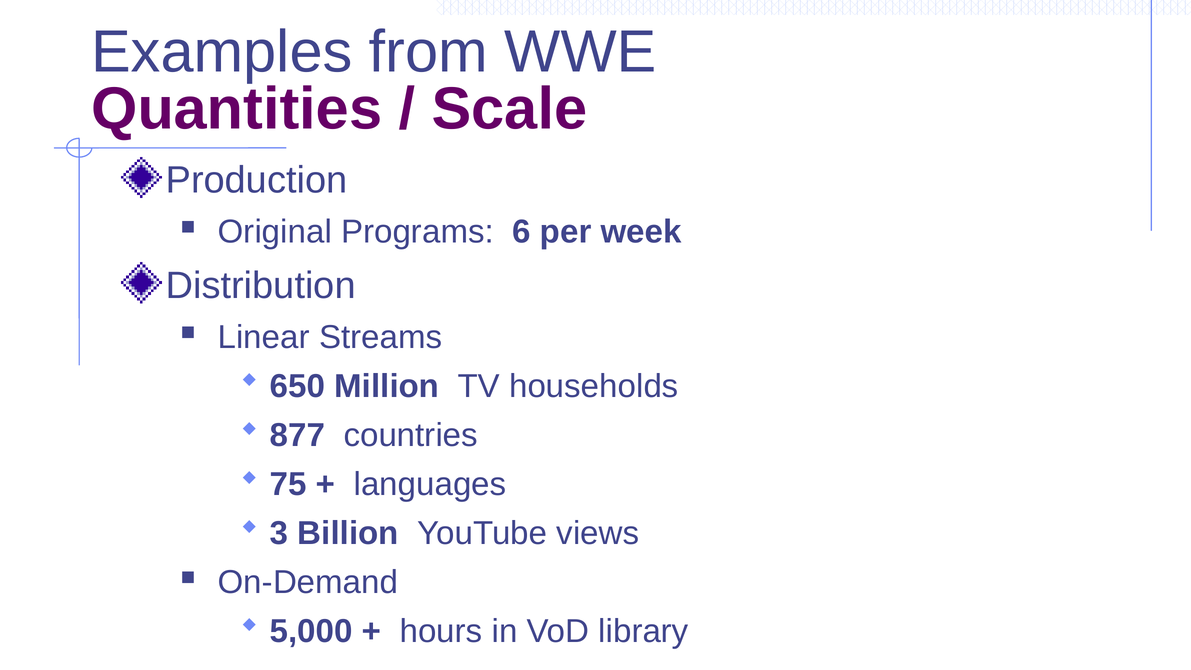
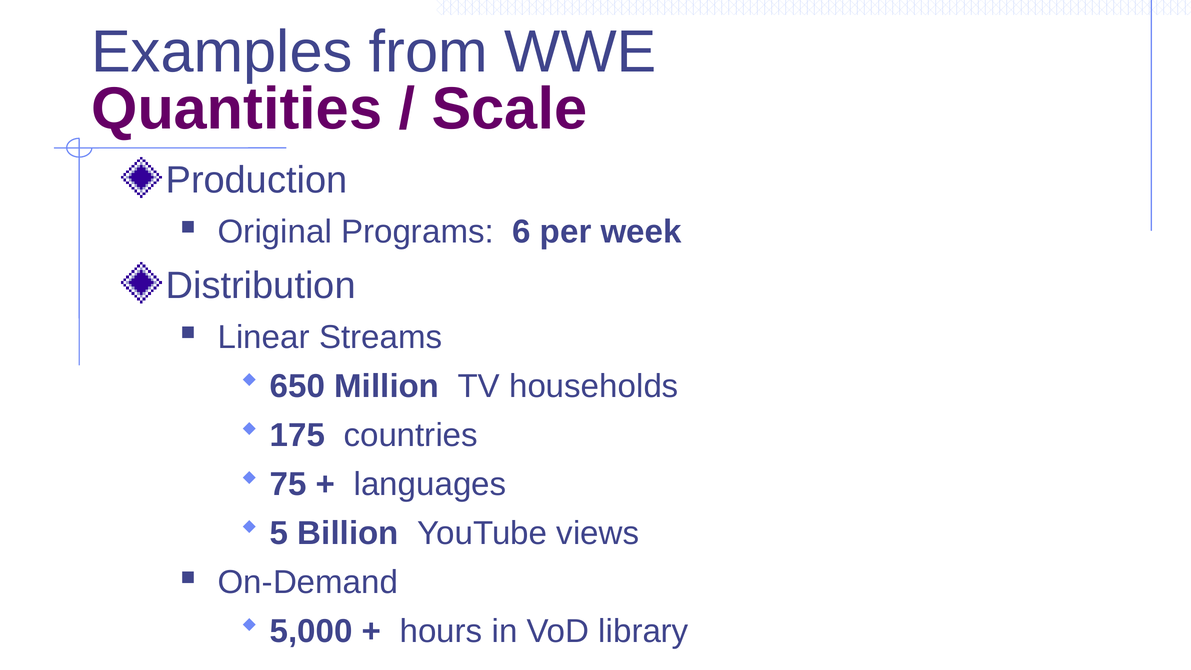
877: 877 -> 175 (298, 435)
3: 3 -> 5 (279, 533)
